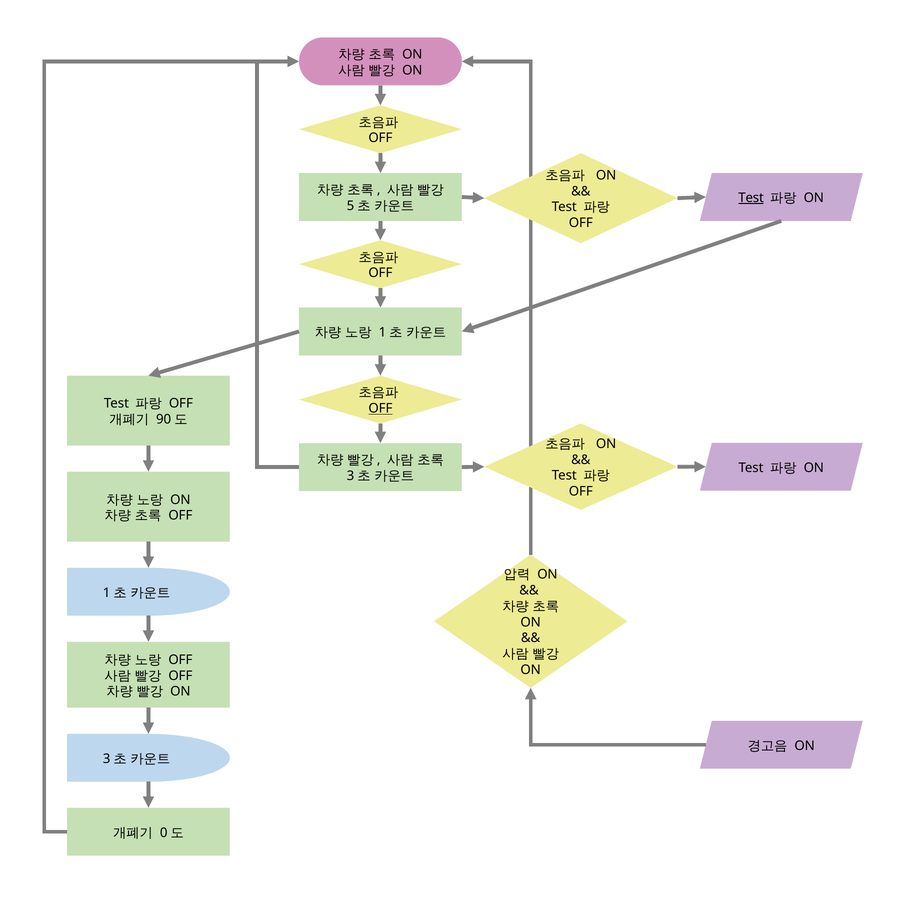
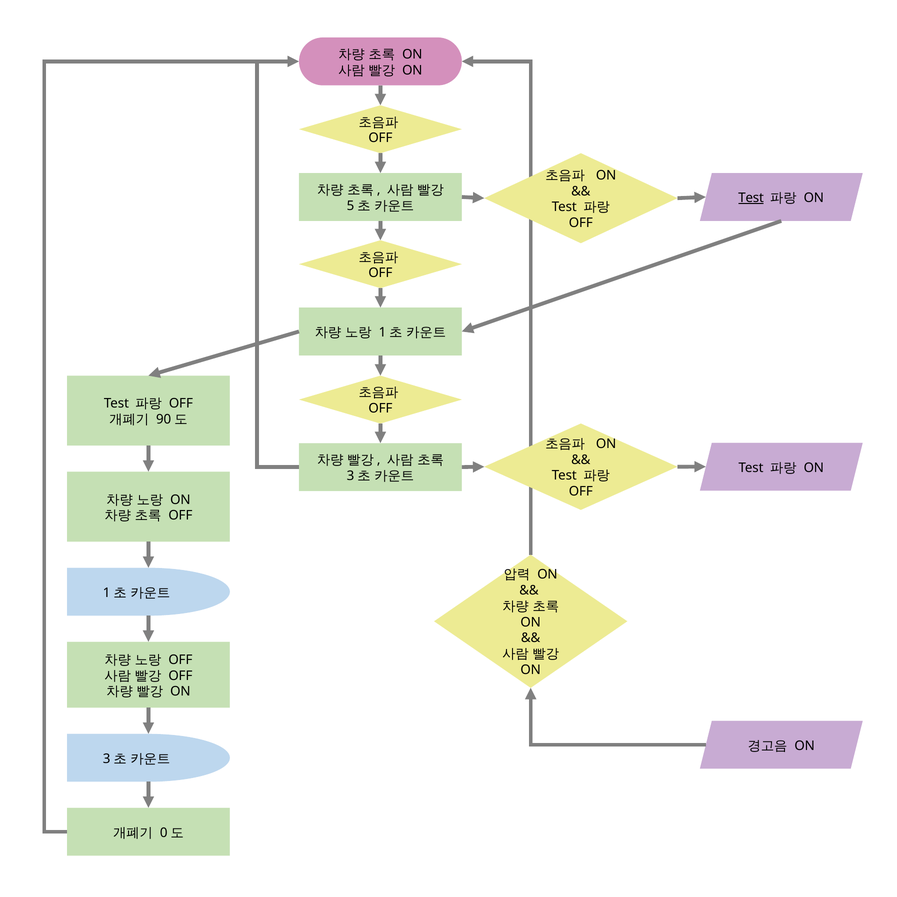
OFF underline: present -> none (380, 408)
